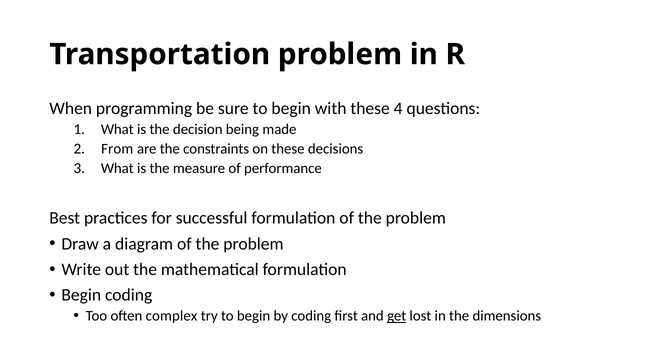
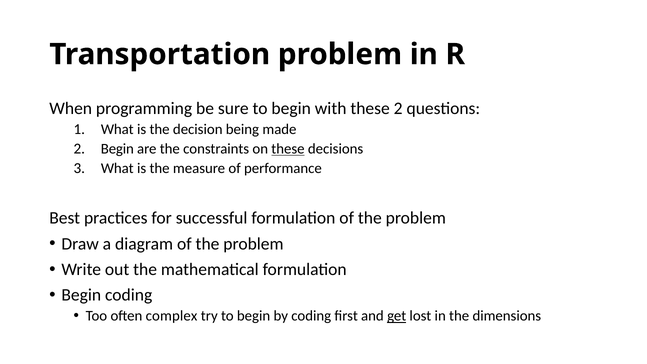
these 4: 4 -> 2 (398, 109)
From: From -> Begin (117, 149)
these underline: none -> present (288, 149)
